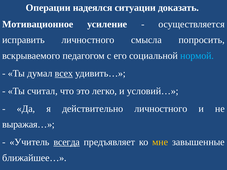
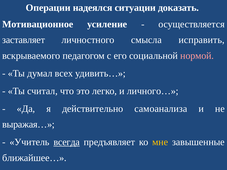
исправить: исправить -> заставляет (24, 40)
попросить: попросить -> исправить (202, 40)
нормой colour: light blue -> pink (197, 56)
всех underline: present -> none (64, 73)
условий…: условий… -> личного… (153, 91)
действительно личностного: личностного -> самоанализа (161, 109)
